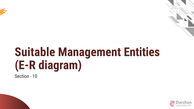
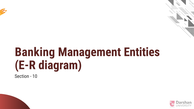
Suitable: Suitable -> Banking (35, 52)
